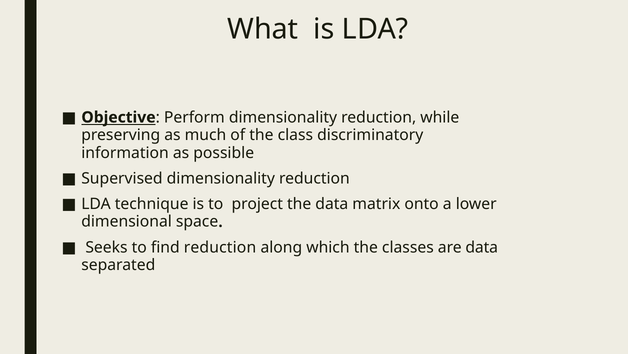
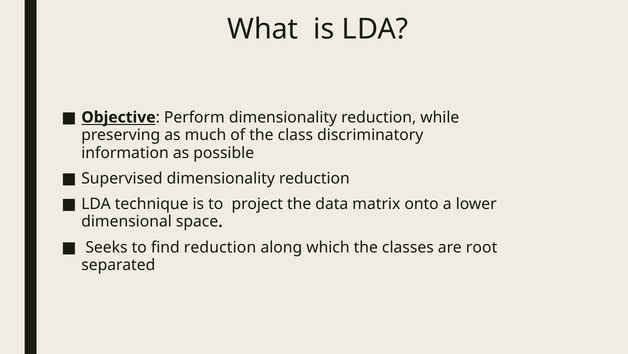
are data: data -> root (482, 247)
